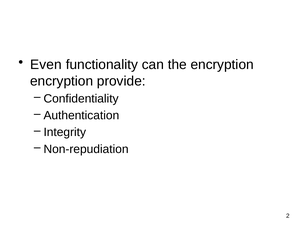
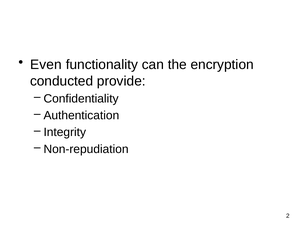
encryption: encryption -> conducted (62, 81)
